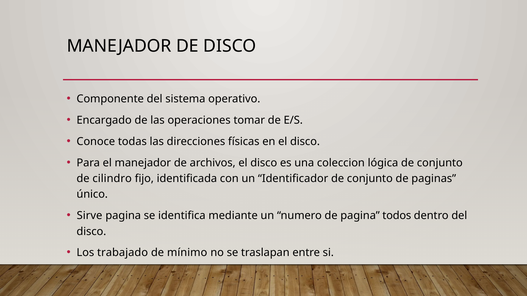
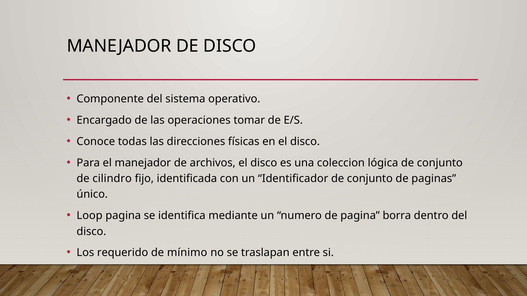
Sirve: Sirve -> Loop (90, 216)
todos: todos -> borra (397, 216)
trabajado: trabajado -> requerido (123, 253)
